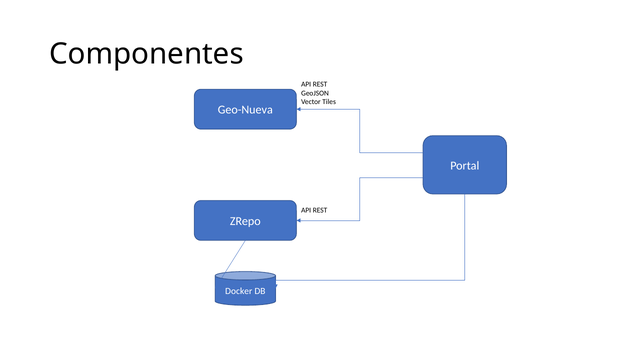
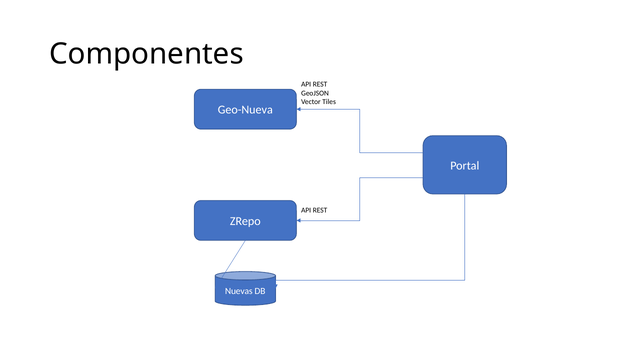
Docker: Docker -> Nuevas (239, 291)
